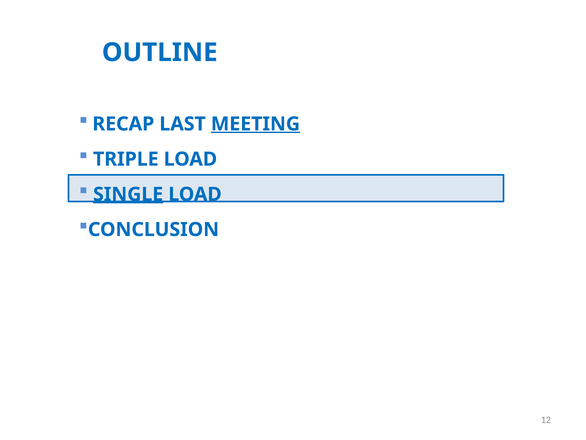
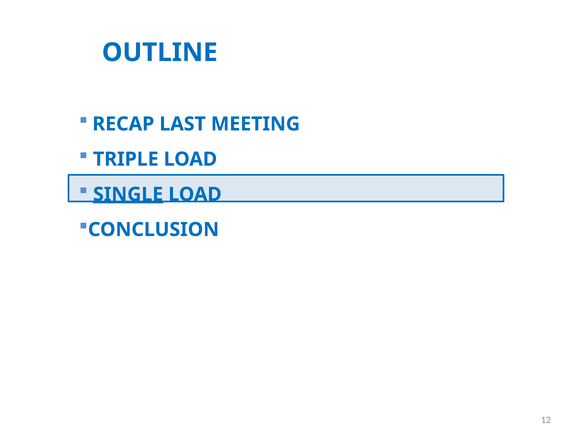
MEETING underline: present -> none (255, 124)
